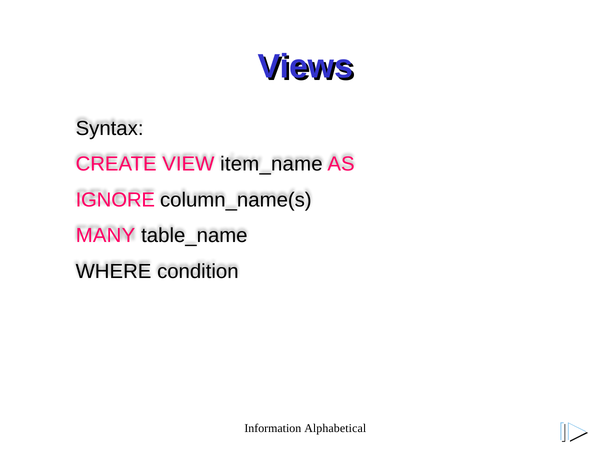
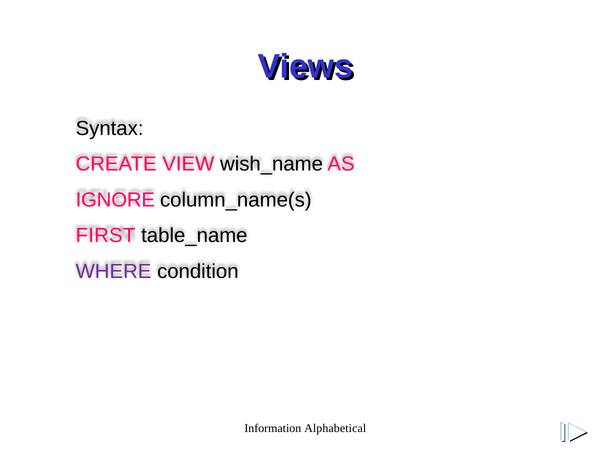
item_name: item_name -> wish_name (272, 164)
MANY: MANY -> FIRST (106, 236)
WHERE colour: black -> purple (114, 272)
